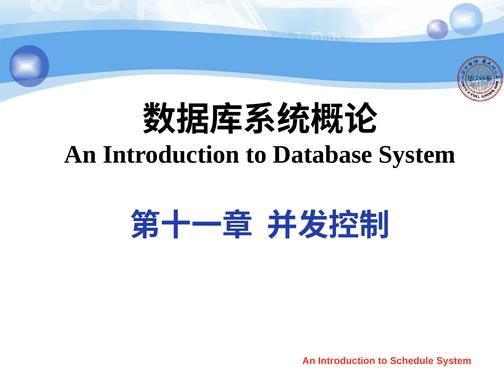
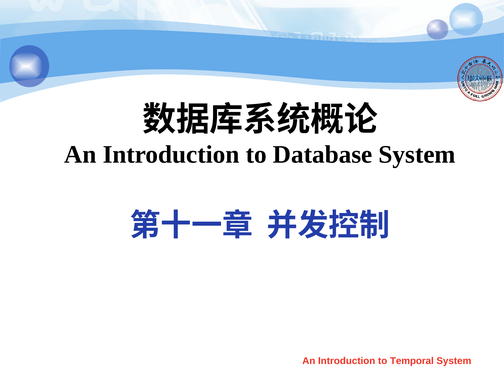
Schedule: Schedule -> Temporal (412, 361)
